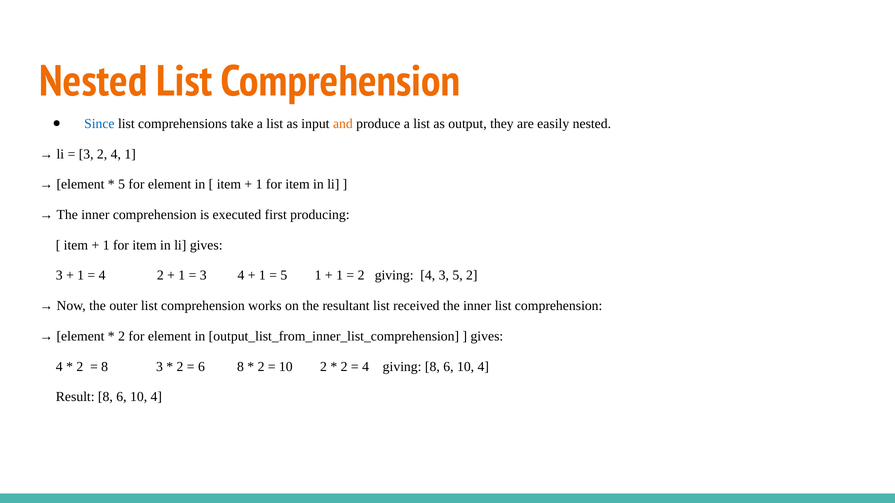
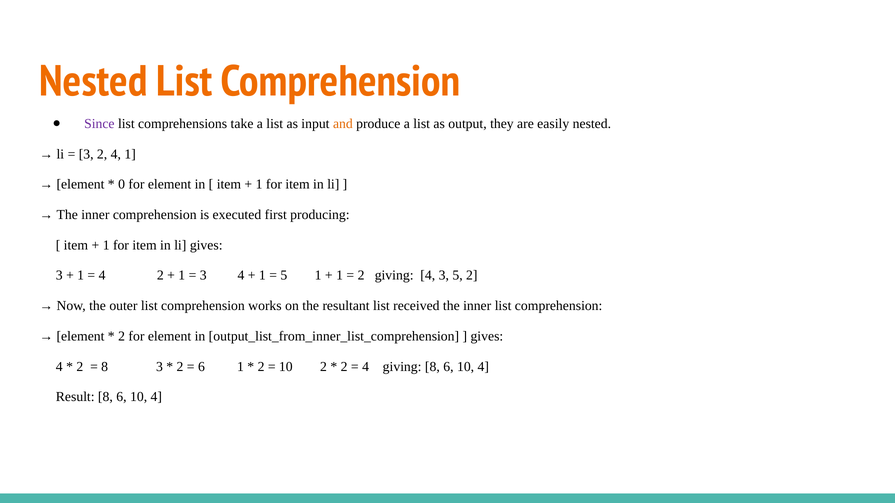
Since colour: blue -> purple (99, 124)
5: 5 -> 0 (122, 185)
6 8: 8 -> 1 (241, 367)
